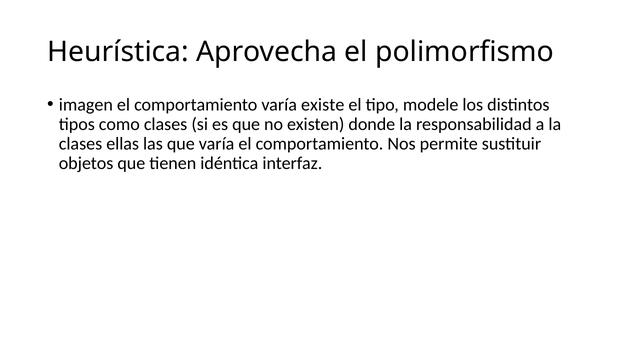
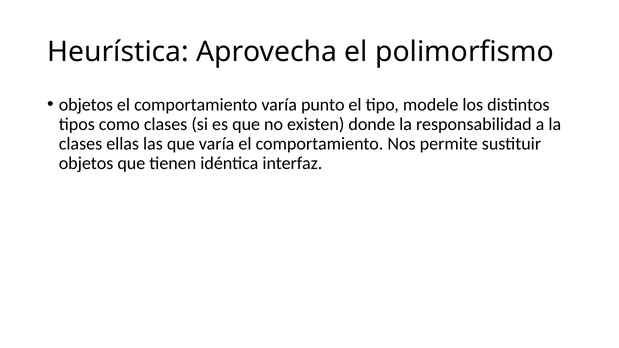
imagen: imagen -> objetos (86, 105)
existe: existe -> punto (323, 105)
